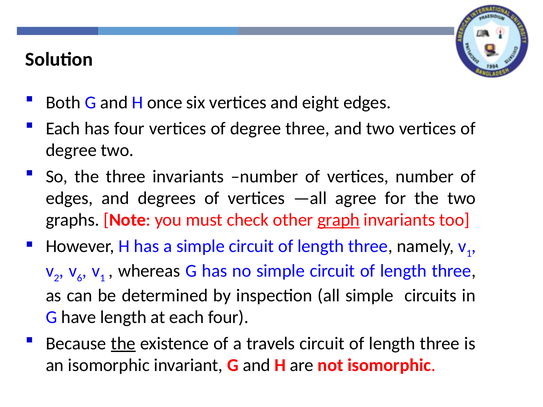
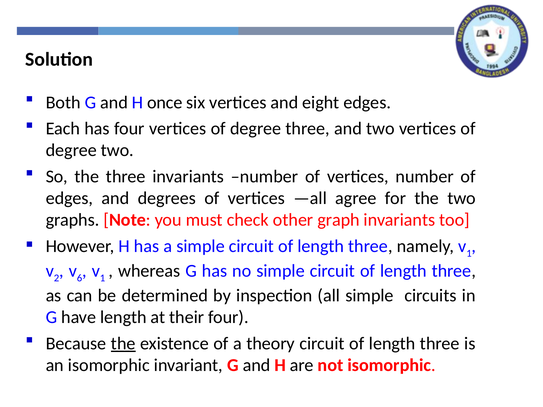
graph underline: present -> none (339, 220)
at each: each -> their (187, 318)
travels: travels -> theory (271, 344)
